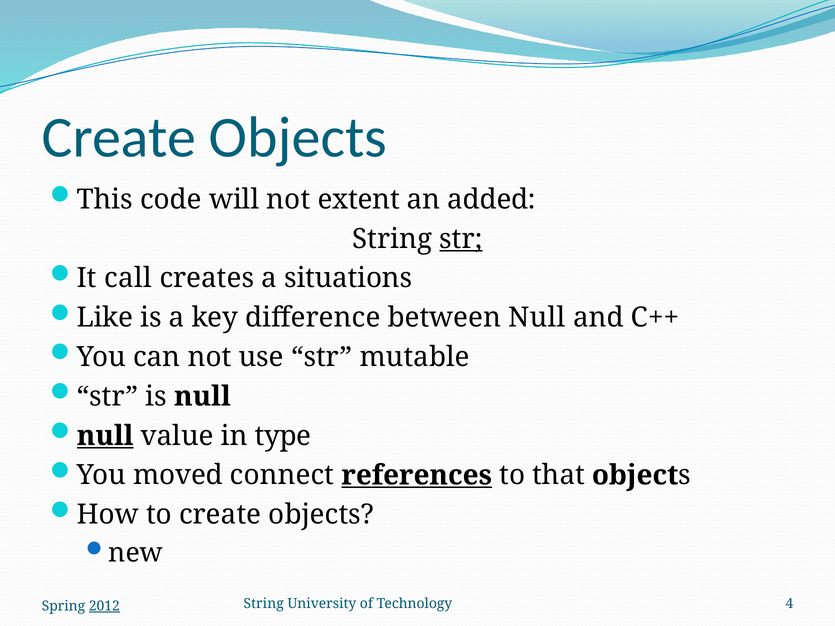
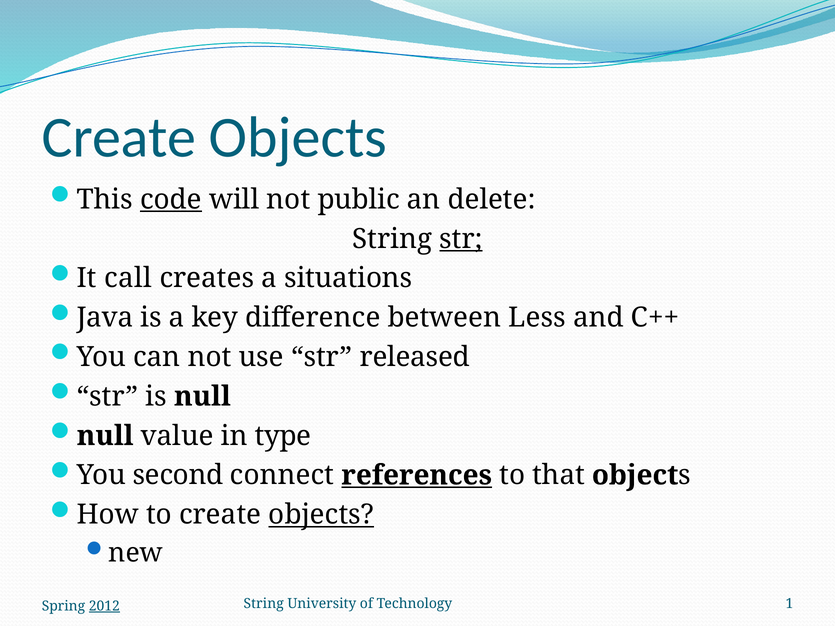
code underline: none -> present (171, 199)
extent: extent -> public (359, 199)
added: added -> delete (492, 199)
Like: Like -> Java (105, 318)
between Null: Null -> Less (537, 318)
mutable: mutable -> released (415, 357)
null underline: present -> none (105, 436)
moved: moved -> second (178, 475)
objects underline: none -> present (321, 515)
4: 4 -> 1 (789, 604)
